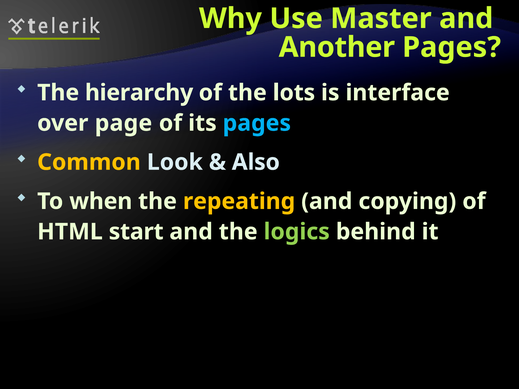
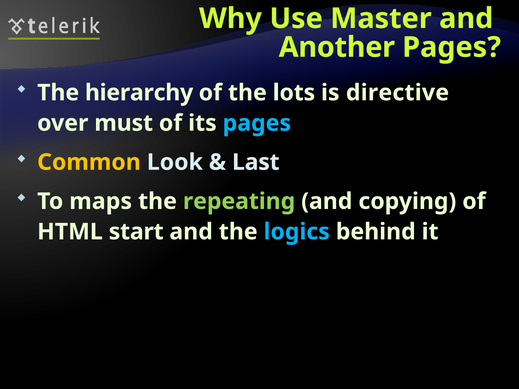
interface: interface -> directive (397, 93)
page: page -> must (124, 123)
Also: Also -> Last (256, 162)
when: when -> maps (101, 201)
repeating colour: yellow -> light green (239, 201)
logics colour: light green -> light blue (297, 232)
